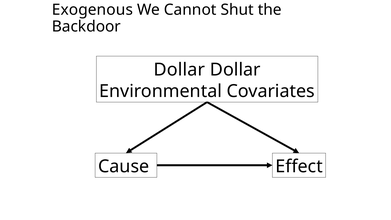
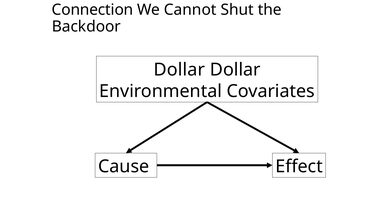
Exogenous: Exogenous -> Connection (93, 10)
